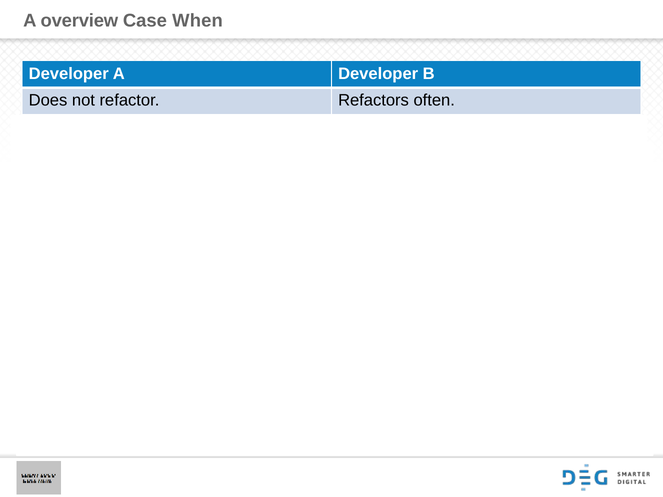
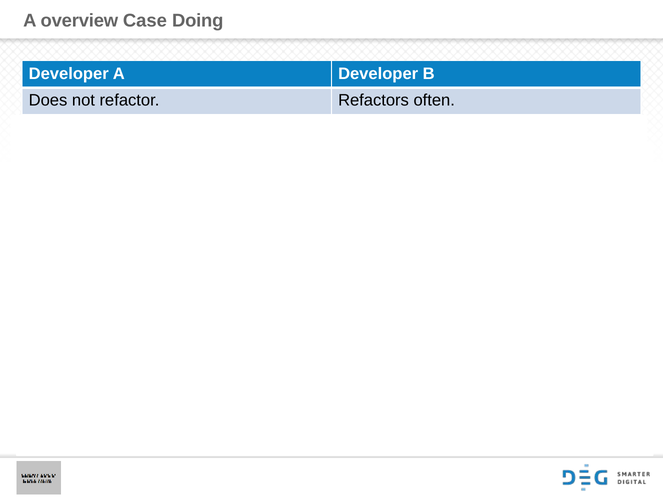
Case When: When -> Doing (198, 21)
